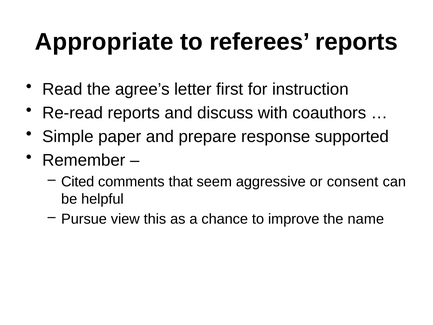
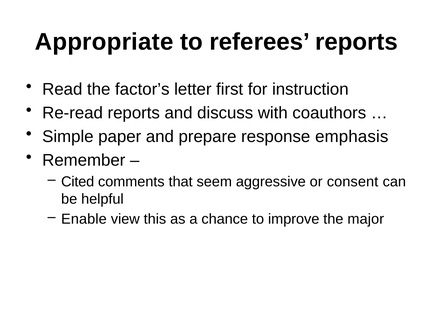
agree’s: agree’s -> factor’s (142, 89)
supported: supported -> emphasis (352, 136)
Pursue: Pursue -> Enable (84, 219)
name: name -> major (366, 219)
